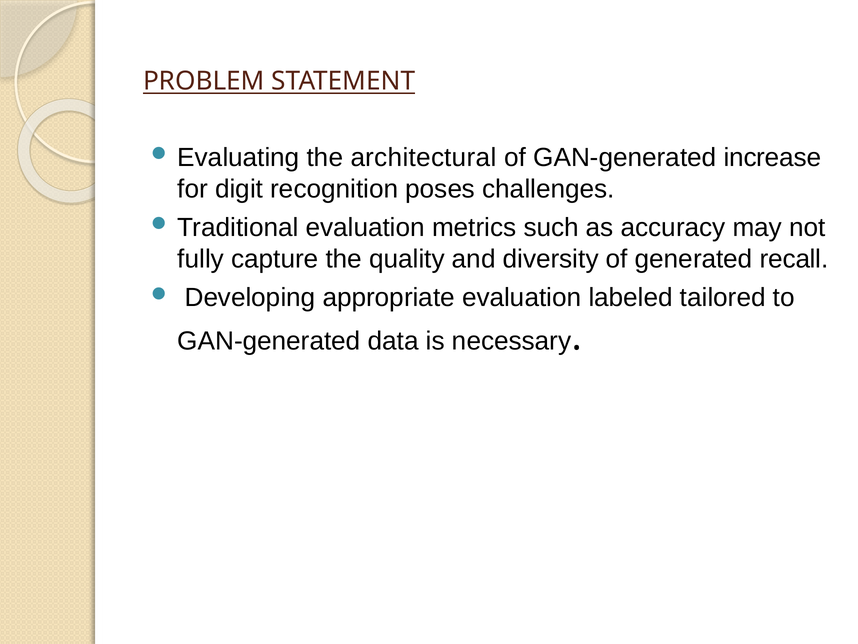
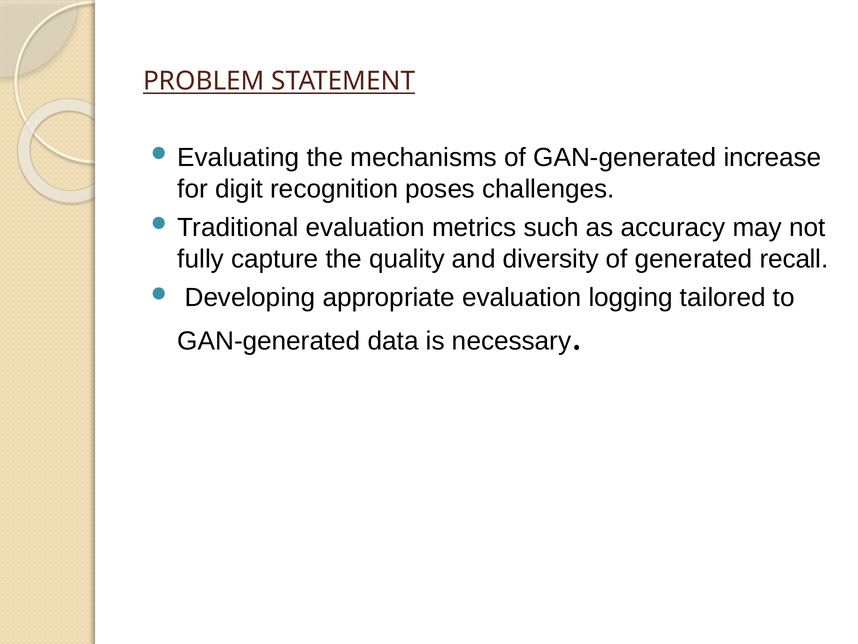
architectural: architectural -> mechanisms (424, 158)
labeled: labeled -> logging (631, 298)
